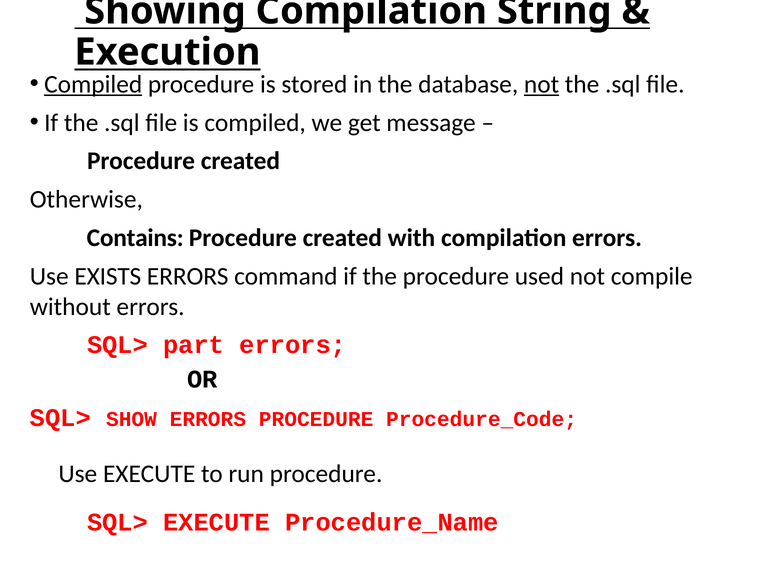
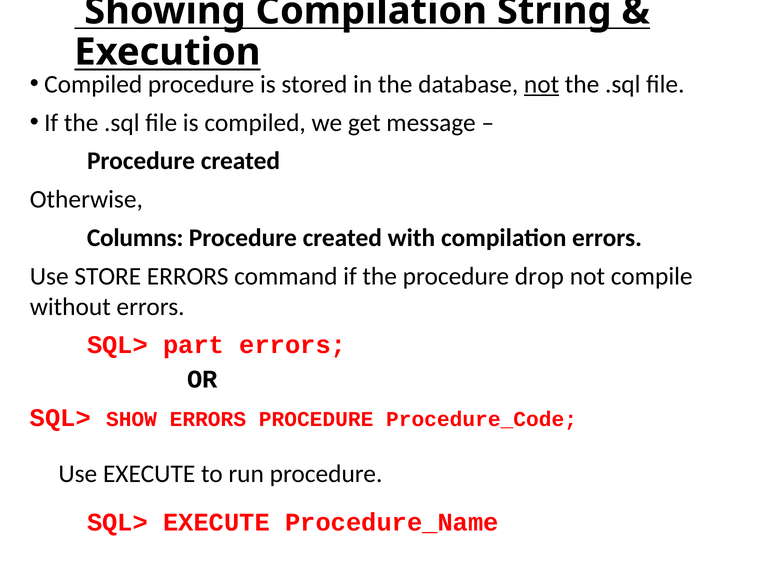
Compiled underline: present -> none (93, 84)
Contains: Contains -> Columns (135, 238)
EXISTS: EXISTS -> STORE (108, 276)
used: used -> drop (539, 276)
